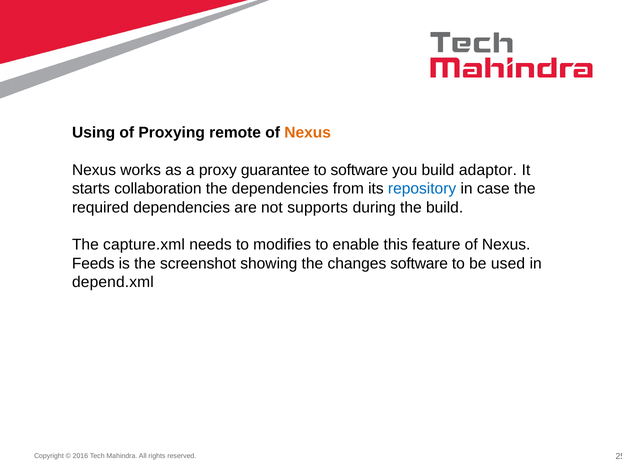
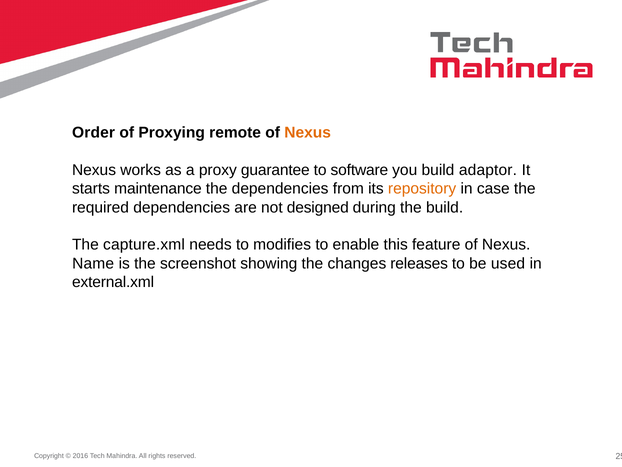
Using: Using -> Order (94, 133)
collaboration: collaboration -> maintenance (158, 189)
repository colour: blue -> orange (422, 189)
supports: supports -> designed (318, 207)
Feeds: Feeds -> Name (93, 263)
changes software: software -> releases (419, 263)
depend.xml: depend.xml -> external.xml (113, 282)
